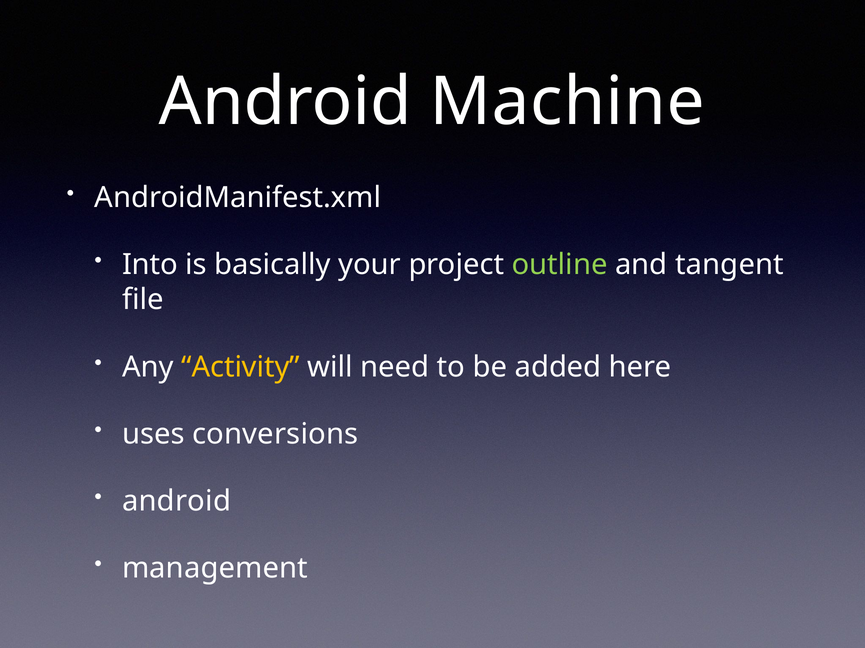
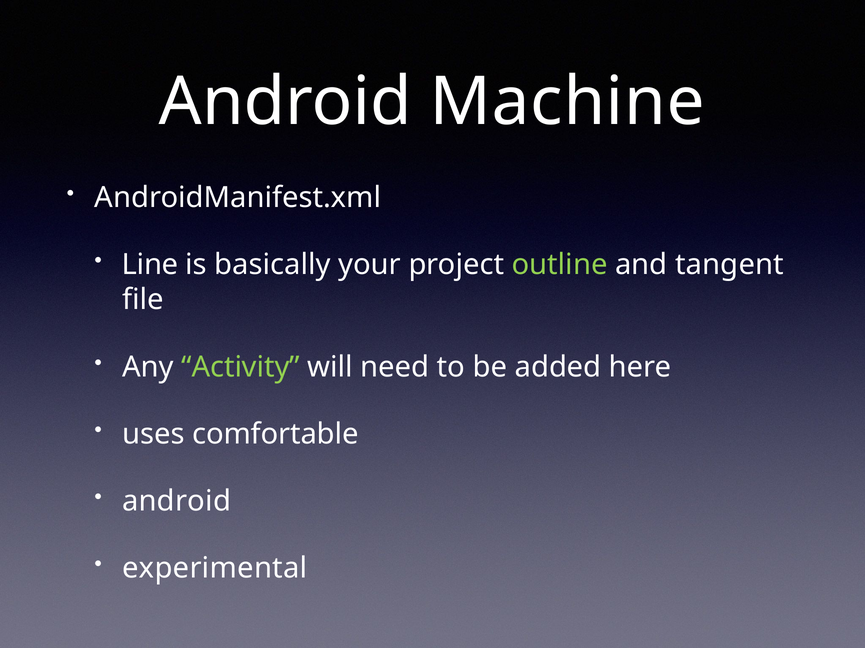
Into: Into -> Line (150, 265)
Activity colour: yellow -> light green (241, 367)
conversions: conversions -> comfortable (275, 435)
management: management -> experimental (215, 569)
